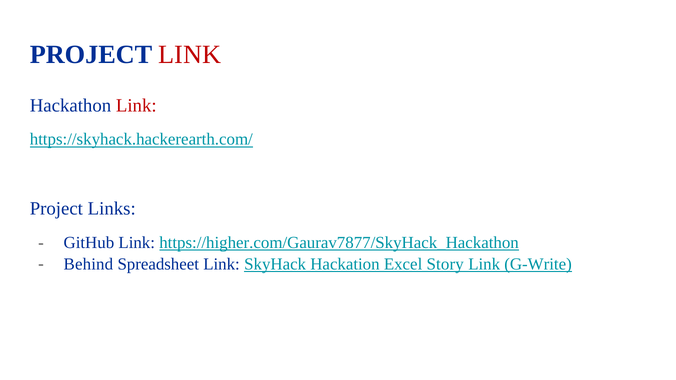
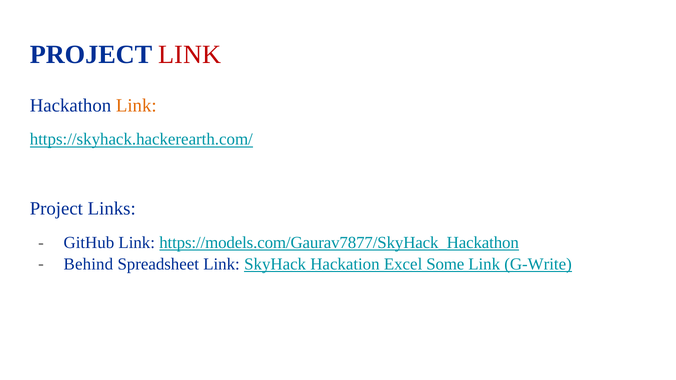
Link colour: red -> orange (136, 106)
https://higher.com/Gaurav7877/SkyHack_Hackathon: https://higher.com/Gaurav7877/SkyHack_Hackathon -> https://models.com/Gaurav7877/SkyHack_Hackathon (339, 243)
Story: Story -> Some (445, 264)
